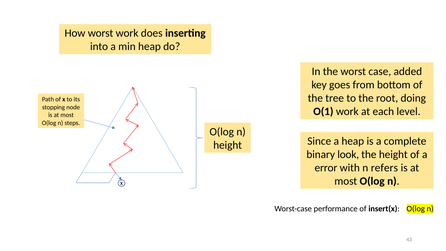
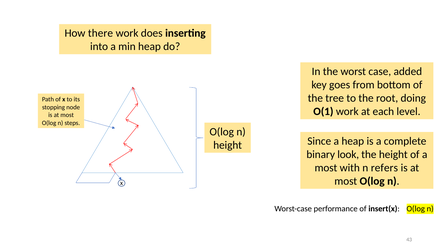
How worst: worst -> there (100, 33)
error: error -> most (326, 168)
